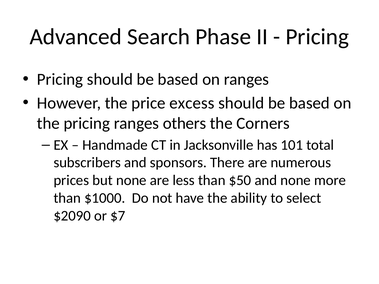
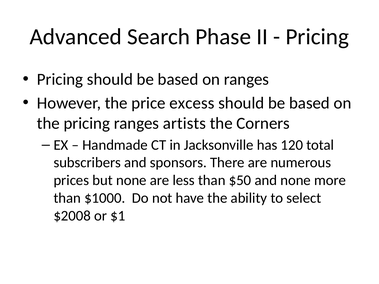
others: others -> artists (184, 123)
101: 101 -> 120 (292, 145)
$2090: $2090 -> $2008 (72, 216)
$7: $7 -> $1 (118, 216)
